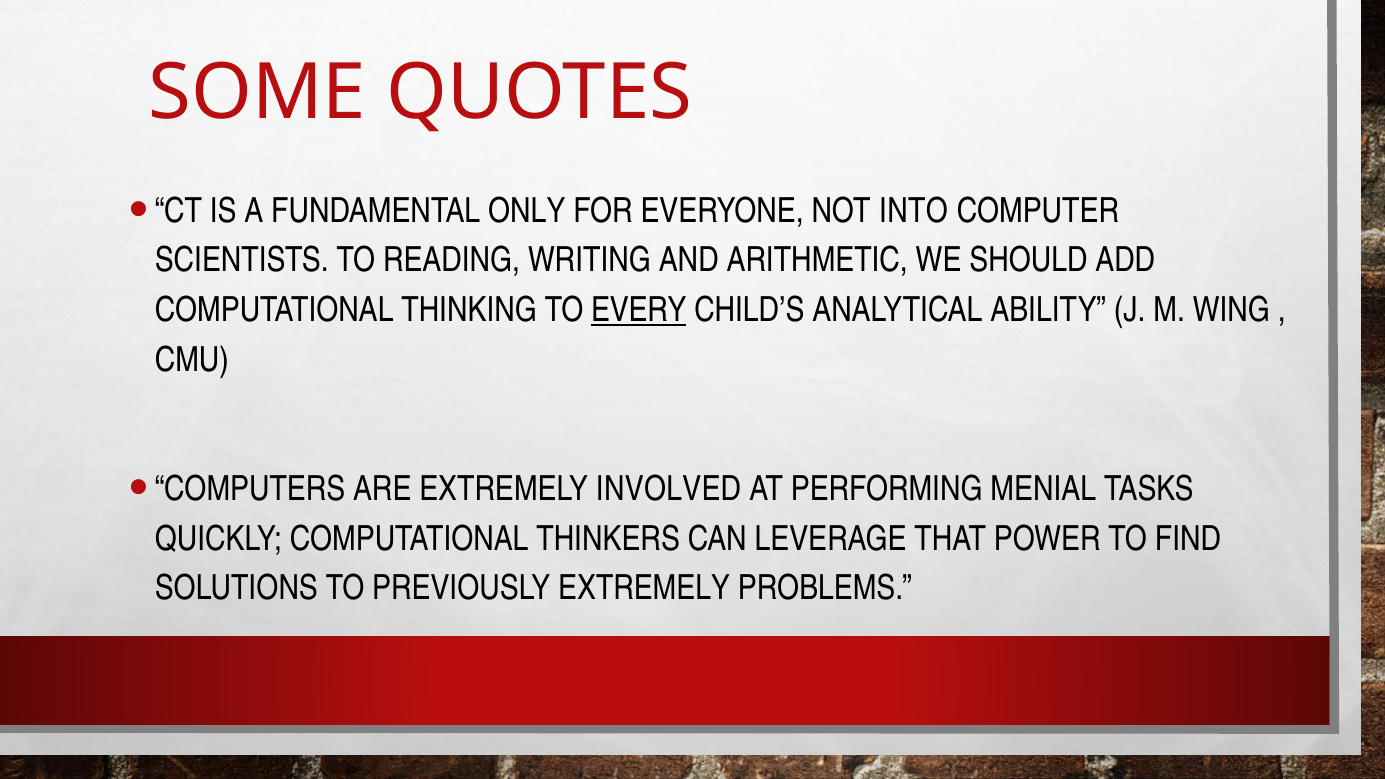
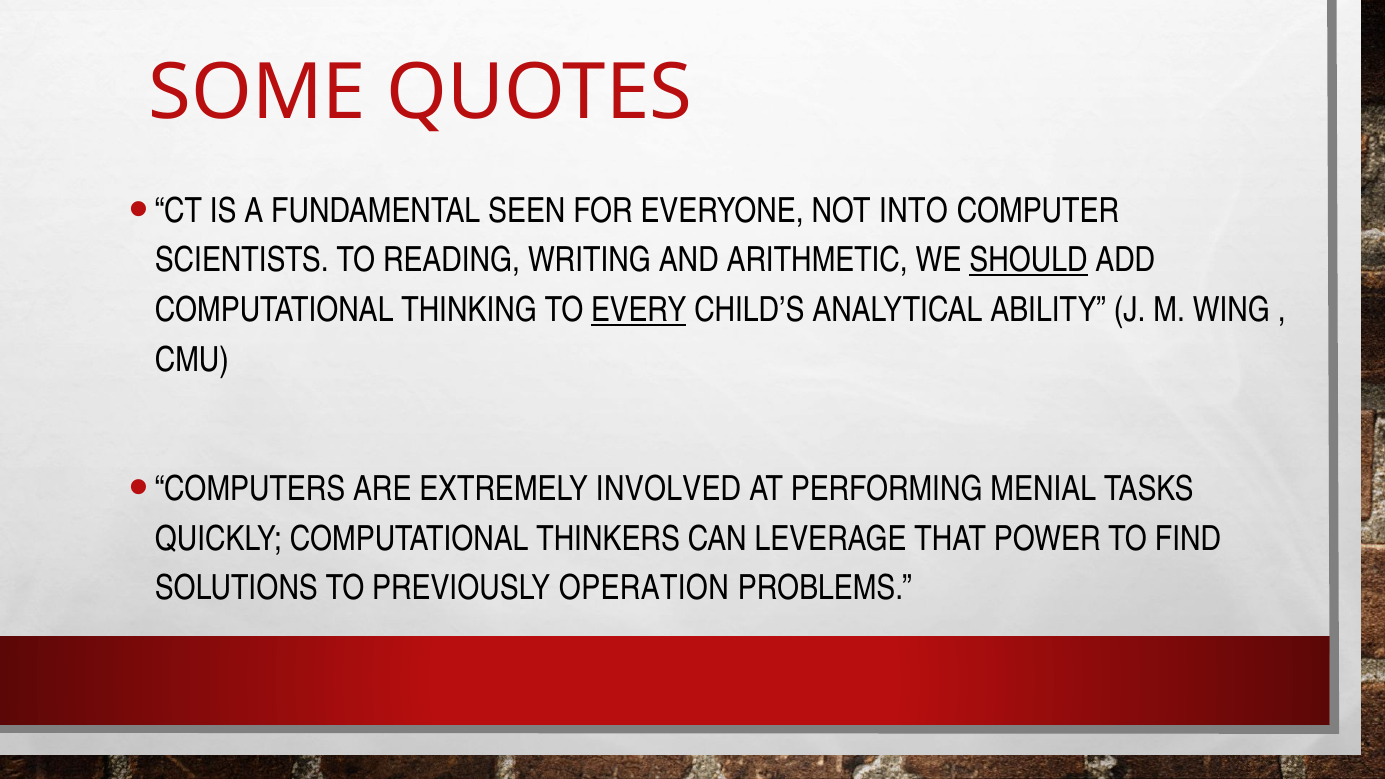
ONLY: ONLY -> SEEN (527, 211)
SHOULD underline: none -> present (1028, 261)
PREVIOUSLY EXTREMELY: EXTREMELY -> OPERATION (644, 589)
